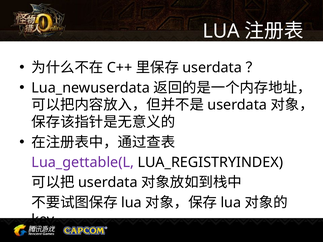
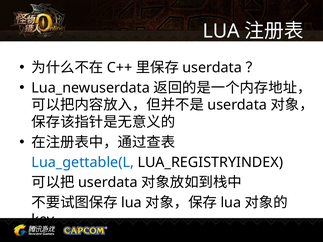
Lua_gettable(L colour: purple -> blue (83, 163)
